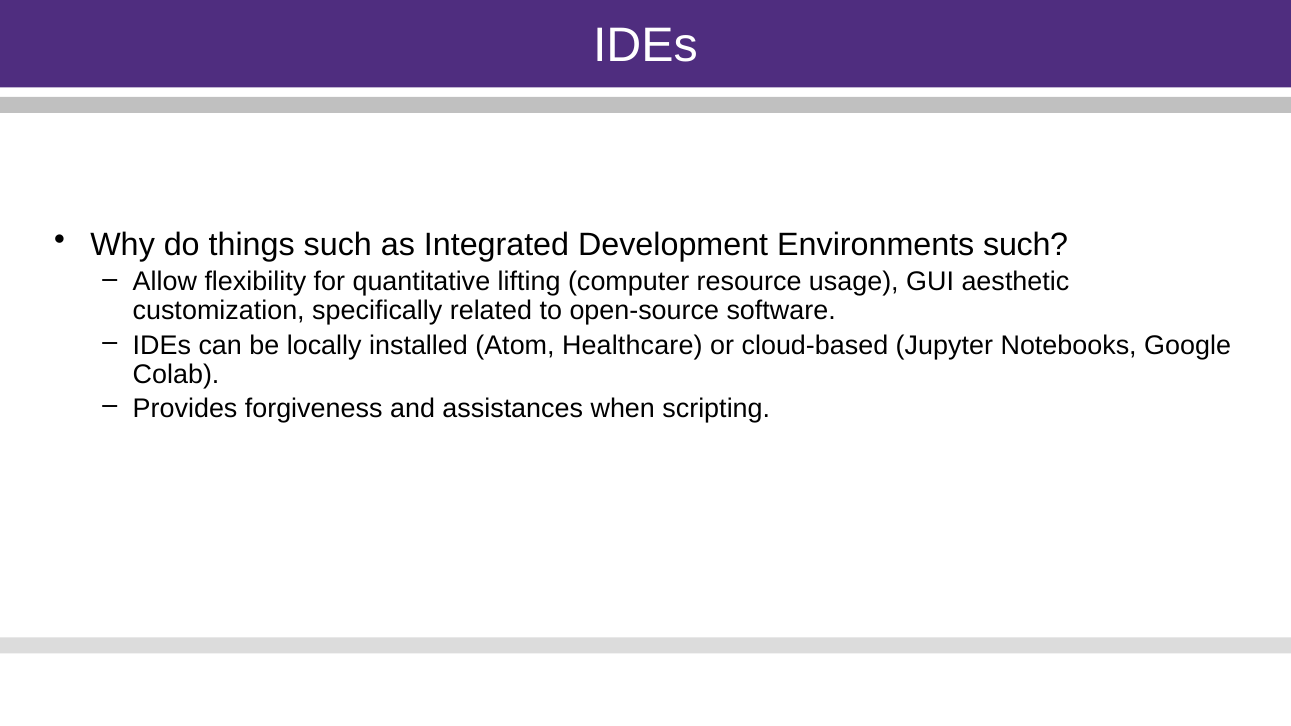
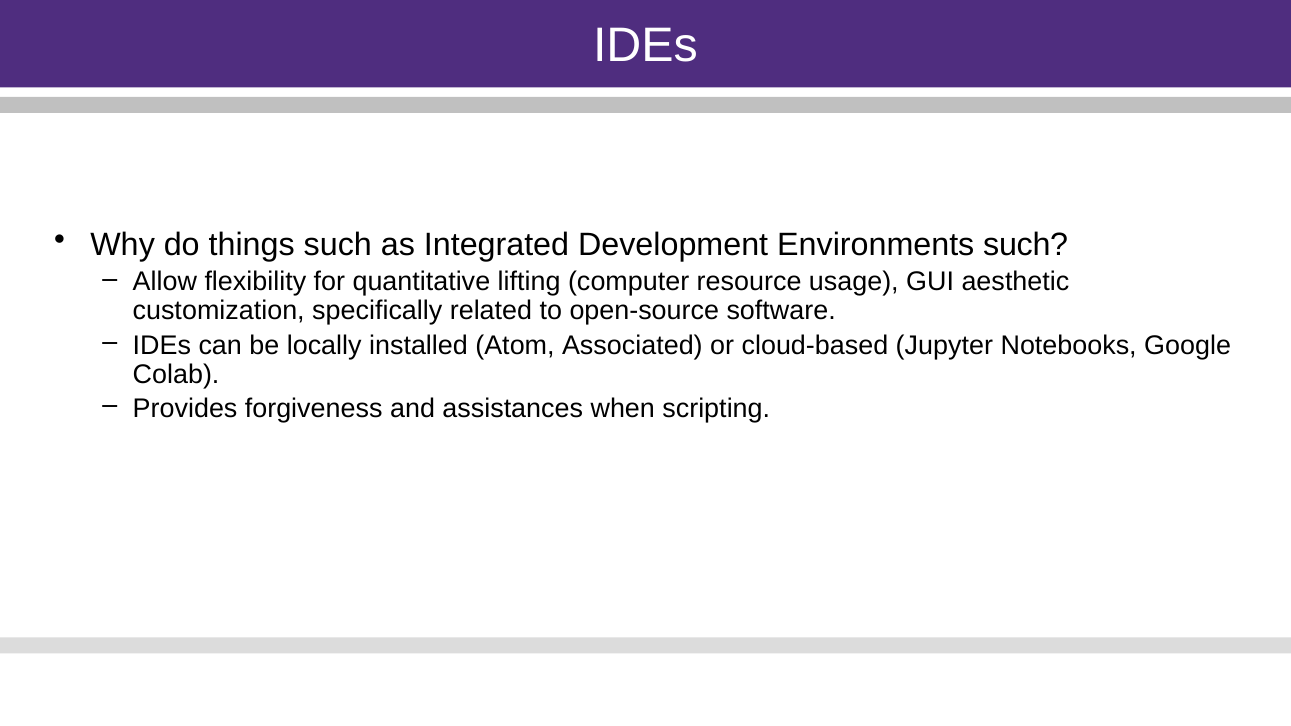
Healthcare: Healthcare -> Associated (632, 346)
